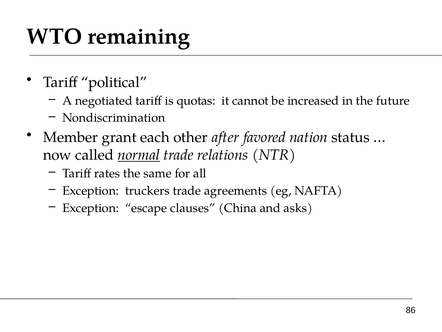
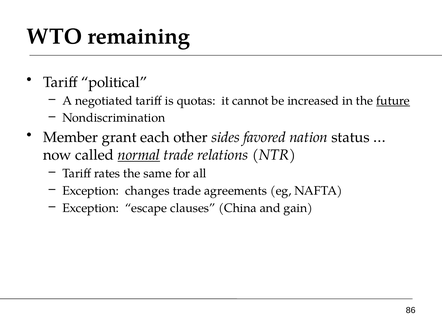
future underline: none -> present (393, 101)
after: after -> sides (226, 137)
truckers: truckers -> changes (147, 190)
asks: asks -> gain (298, 208)
